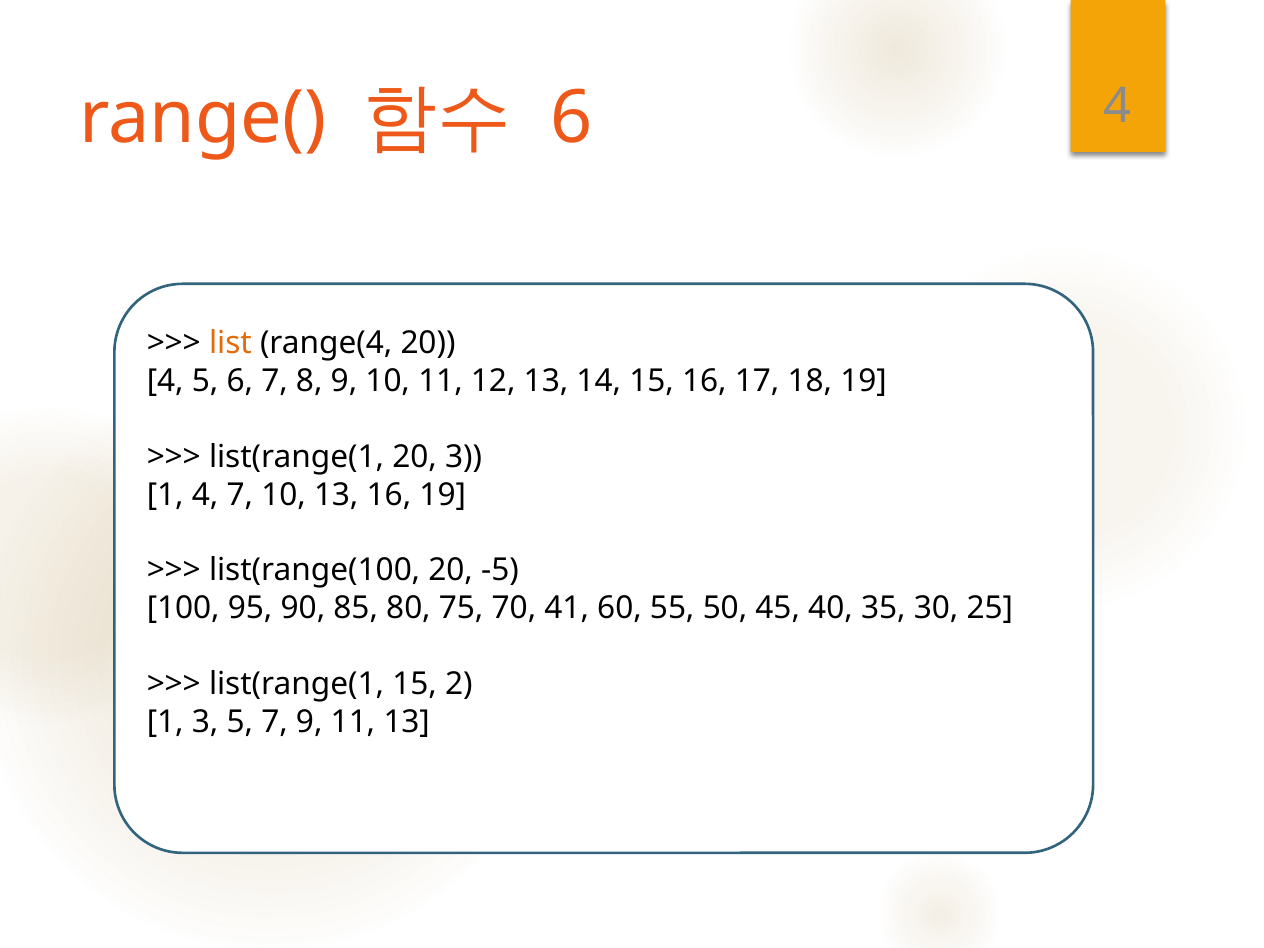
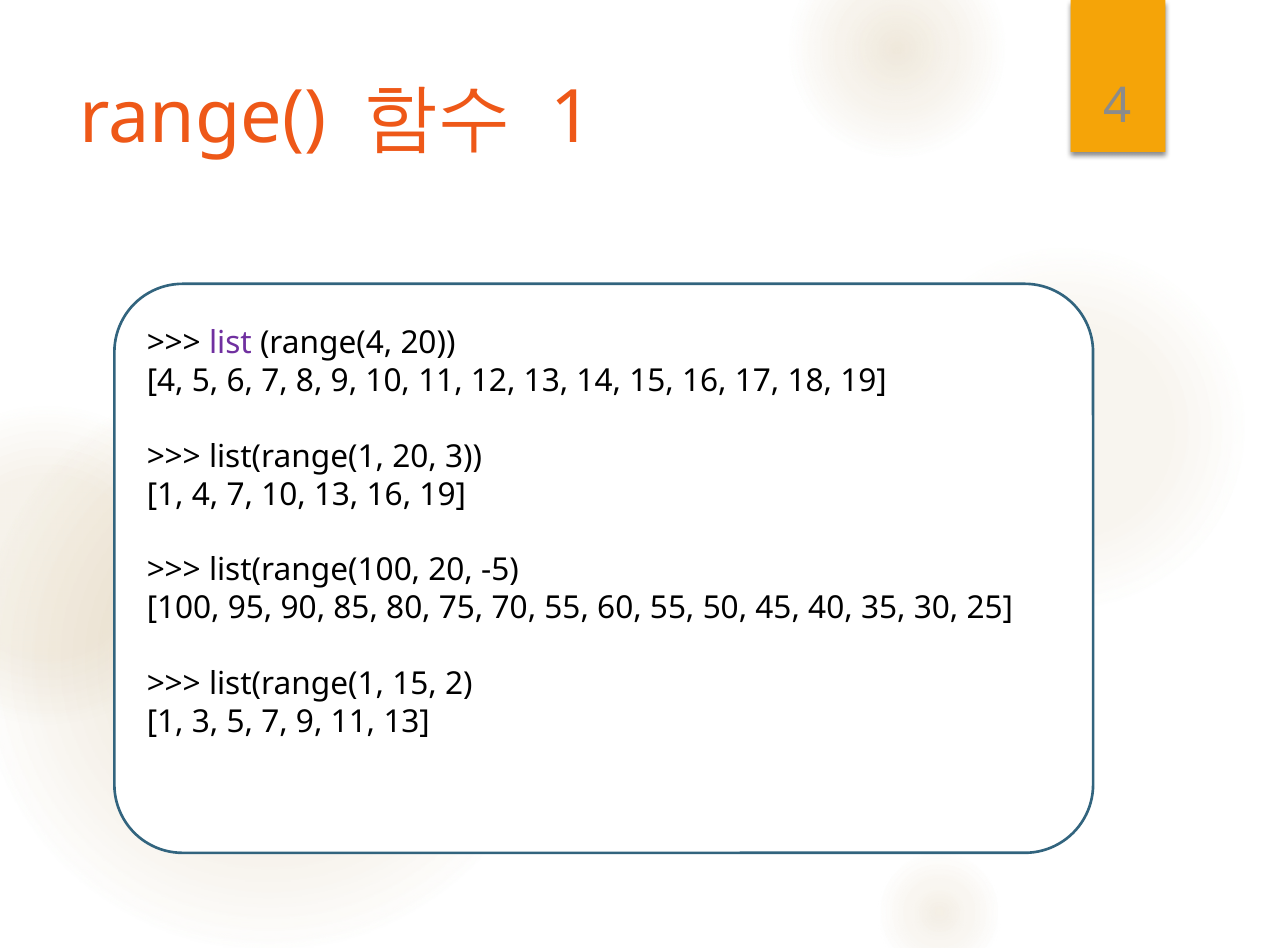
6: 6 -> 1 (572, 118)
list colour: orange -> purple (231, 343)
70 41: 41 -> 55 (567, 608)
